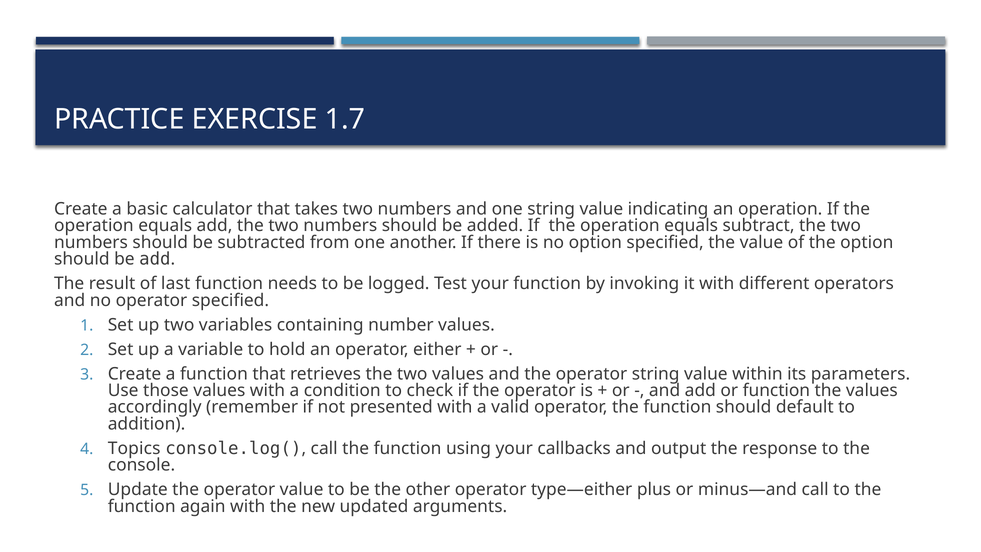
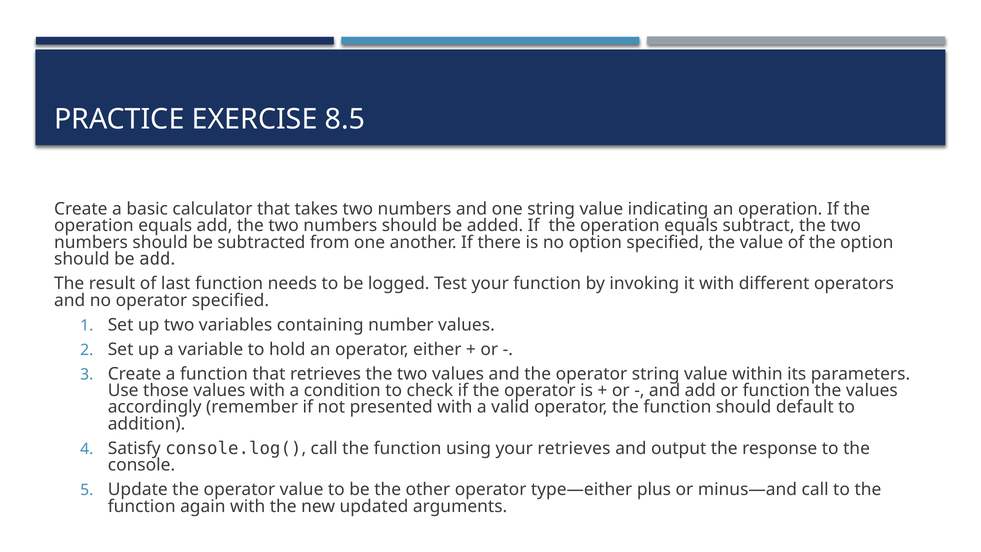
1.7: 1.7 -> 8.5 (345, 119)
Topics: Topics -> Satisfy (134, 448)
your callbacks: callbacks -> retrieves (574, 448)
